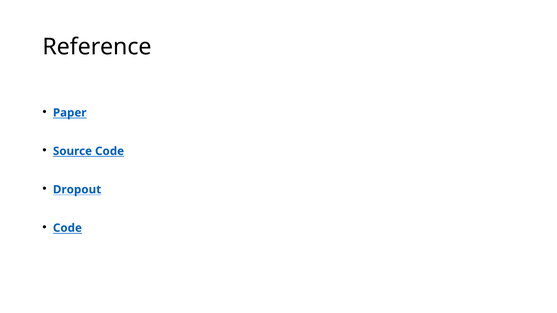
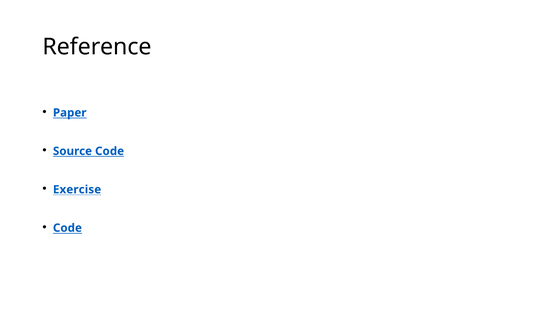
Dropout: Dropout -> Exercise (77, 190)
